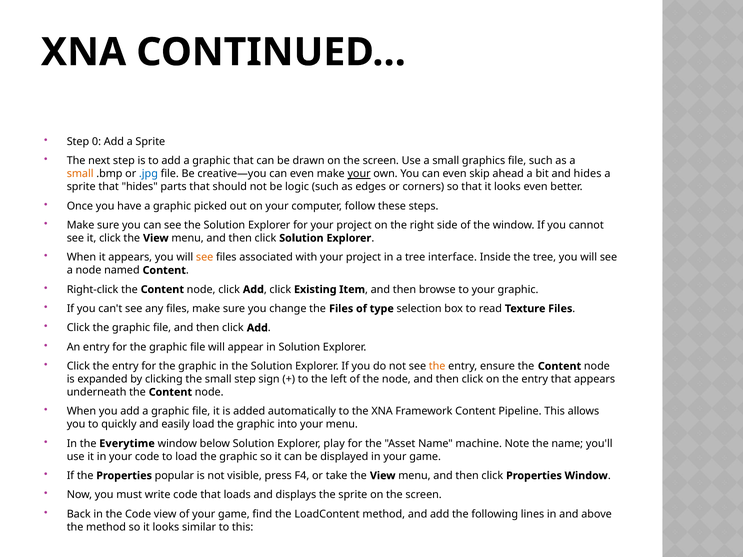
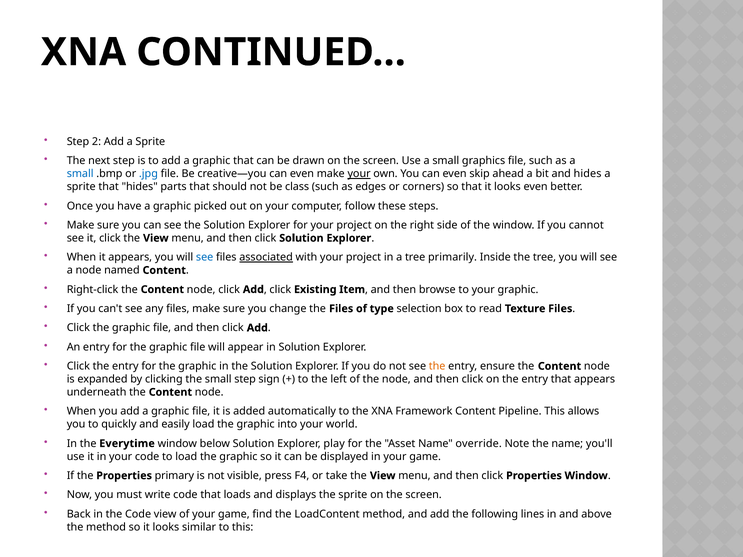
0: 0 -> 2 (97, 142)
small colour: orange -> blue (80, 174)
logic: logic -> class (297, 187)
see colour: orange -> blue (205, 257)
associated underline: none -> present (266, 257)
interface: interface -> primarily (453, 257)
your menu: menu -> world (342, 425)
machine: machine -> override (479, 444)
popular: popular -> primary (174, 476)
